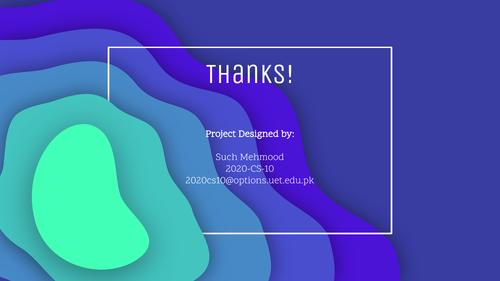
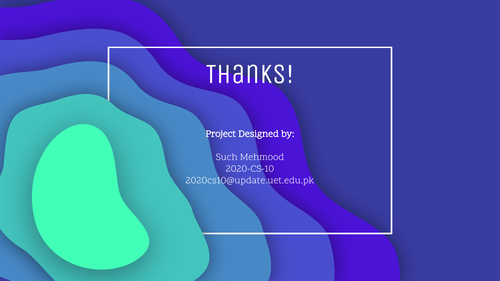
2020cs10@options.uet.edu.pk: 2020cs10@options.uet.edu.pk -> 2020cs10@update.uet.edu.pk (250, 180)
